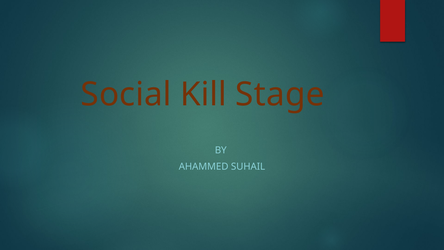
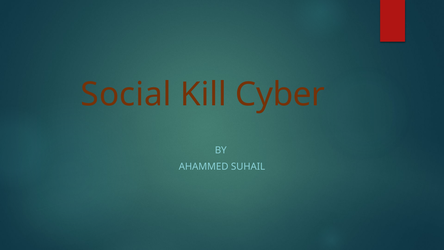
Stage: Stage -> Cyber (280, 94)
